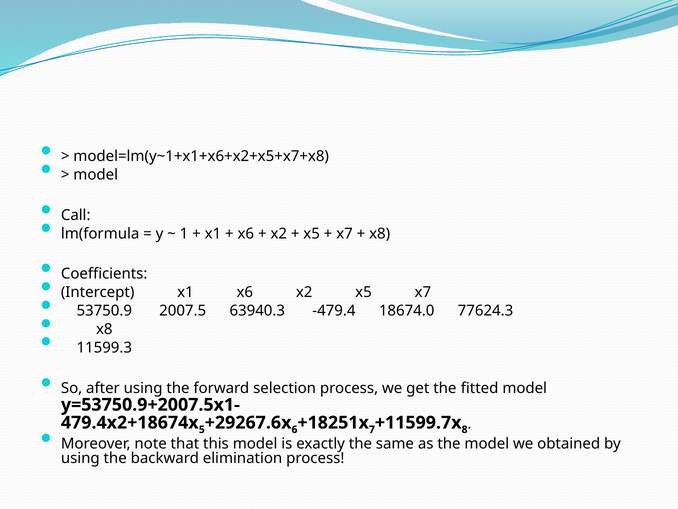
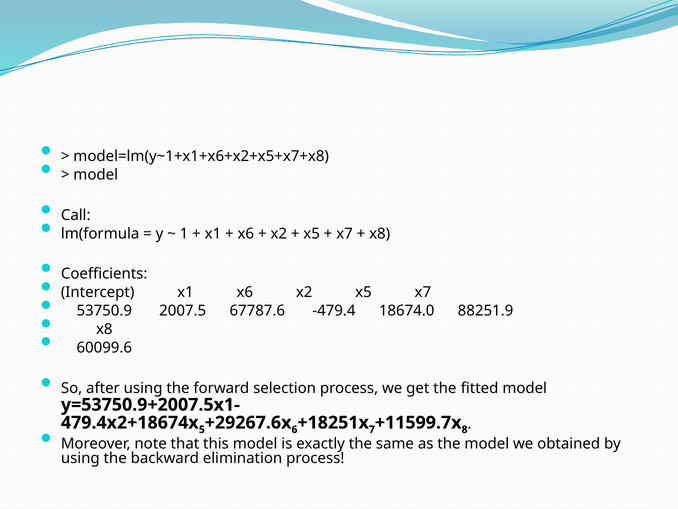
63940.3: 63940.3 -> 67787.6 (257, 310)
77624.3: 77624.3 -> 88251.9 (486, 310)
11599.3: 11599.3 -> 60099.6 (104, 347)
